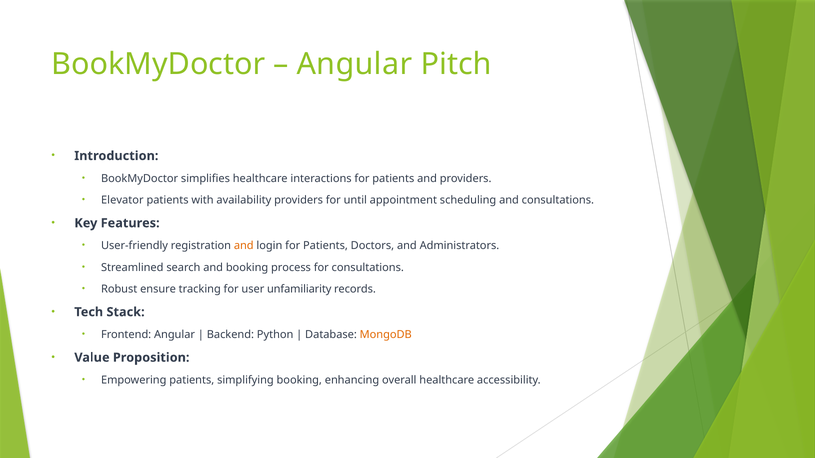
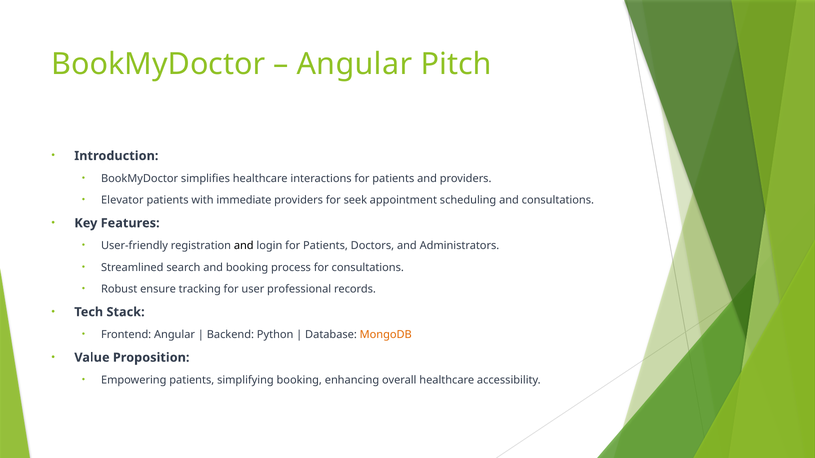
availability: availability -> immediate (244, 200)
until: until -> seek (355, 200)
and colour: orange -> black (244, 246)
unfamiliarity: unfamiliarity -> professional (299, 289)
